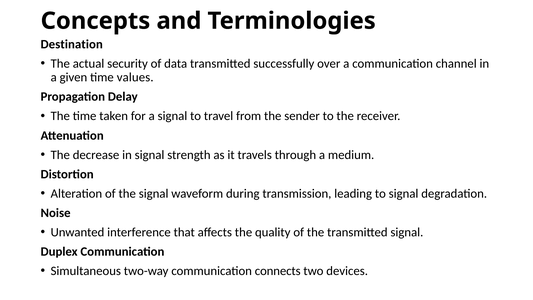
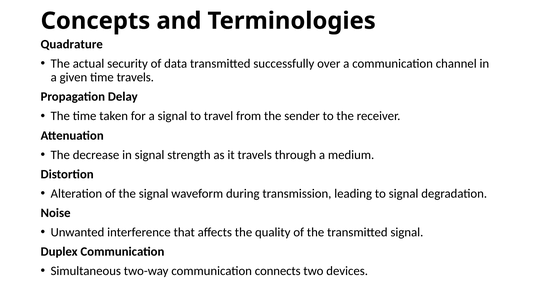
Destination: Destination -> Quadrature (72, 44)
time values: values -> travels (135, 77)
